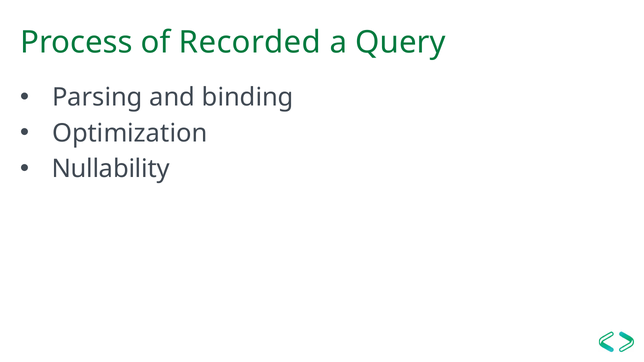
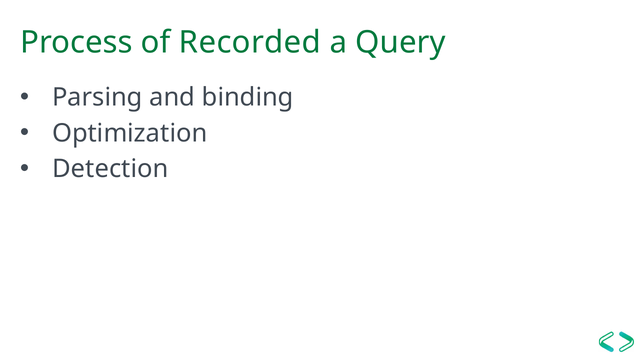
Nullability: Nullability -> Detection (110, 169)
